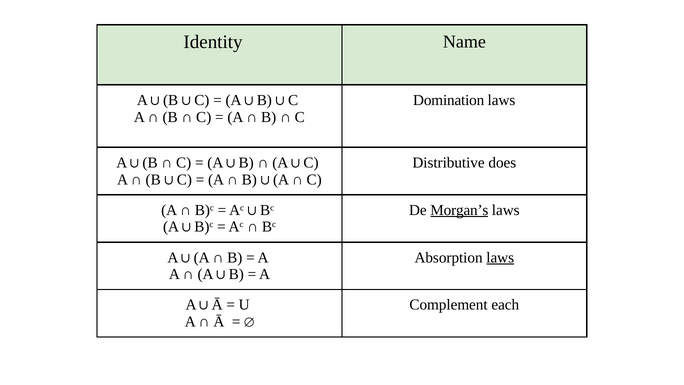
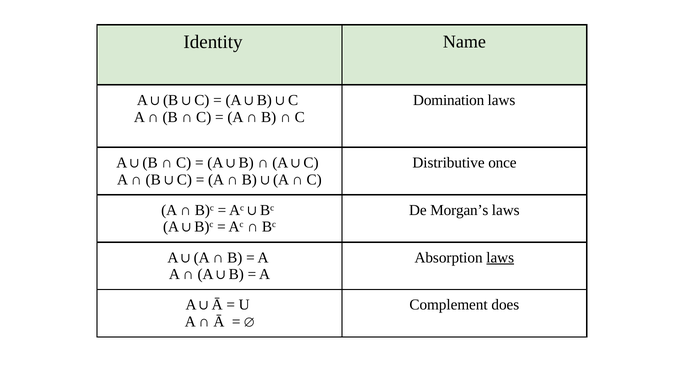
does: does -> once (502, 163)
Morgan’s underline: present -> none (459, 210)
each: each -> does (505, 305)
